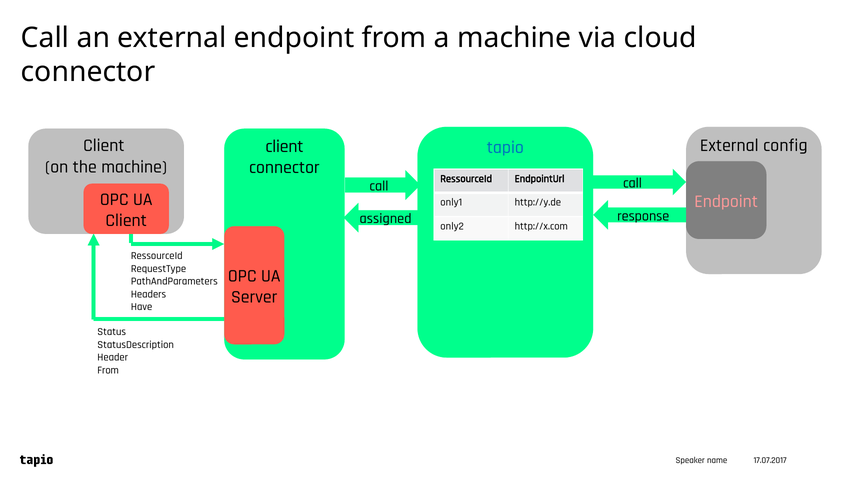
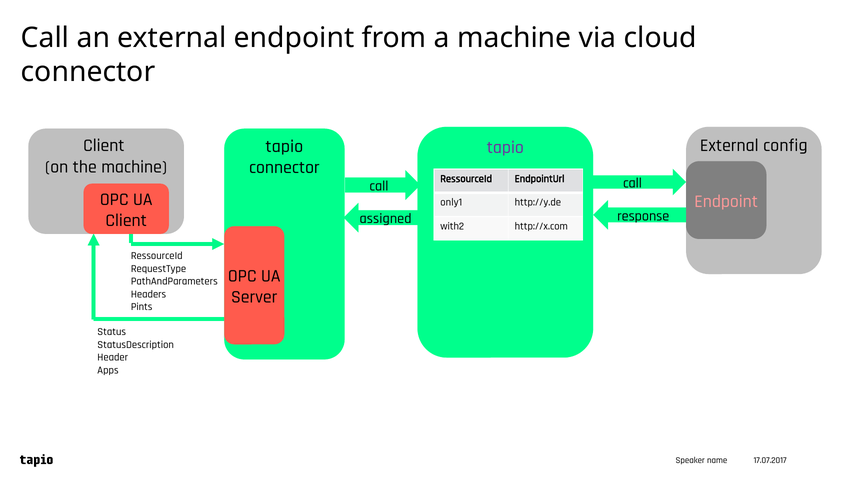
client: client -> tapio (284, 146)
tapio colour: blue -> purple (505, 147)
only2: only2 -> with2 (452, 226)
Have: Have -> Pints (142, 307)
From: From -> Apps (108, 370)
